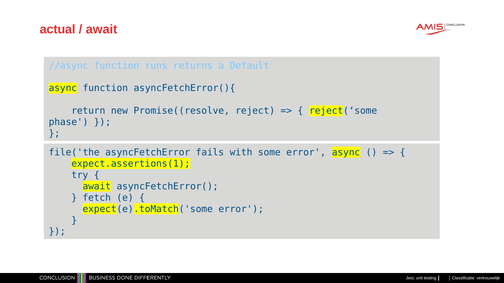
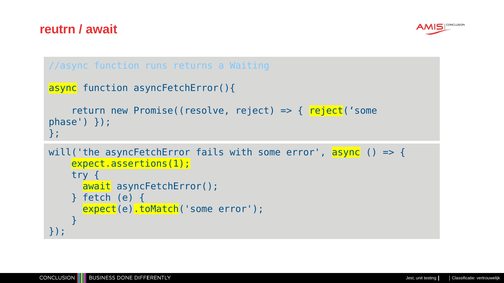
actual: actual -> reutrn (58, 29)
Default: Default -> Waiting (250, 66)
file('the: file('the -> will('the (74, 153)
